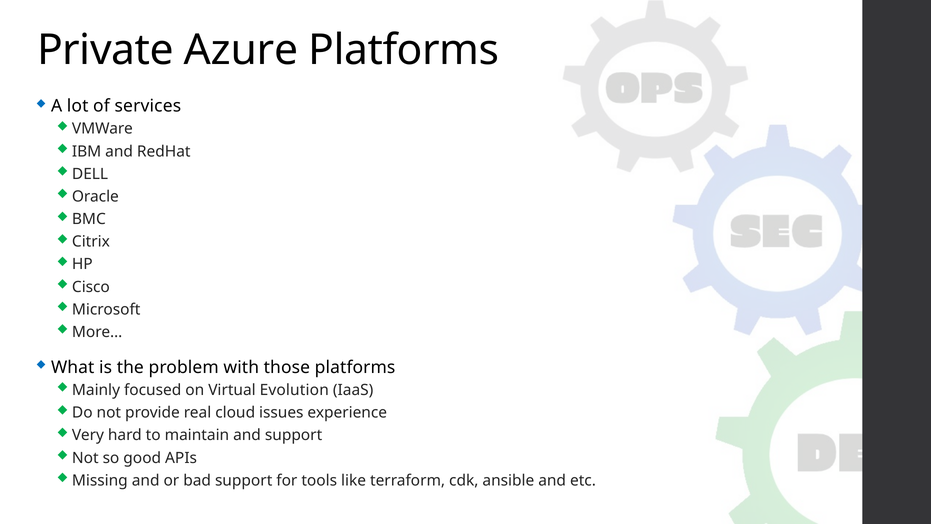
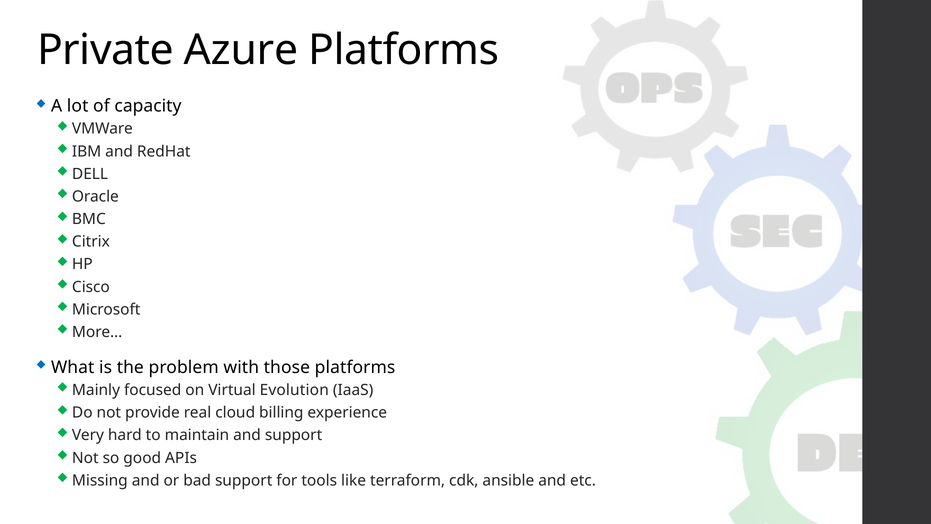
services: services -> capacity (148, 106)
issues: issues -> billing (281, 412)
